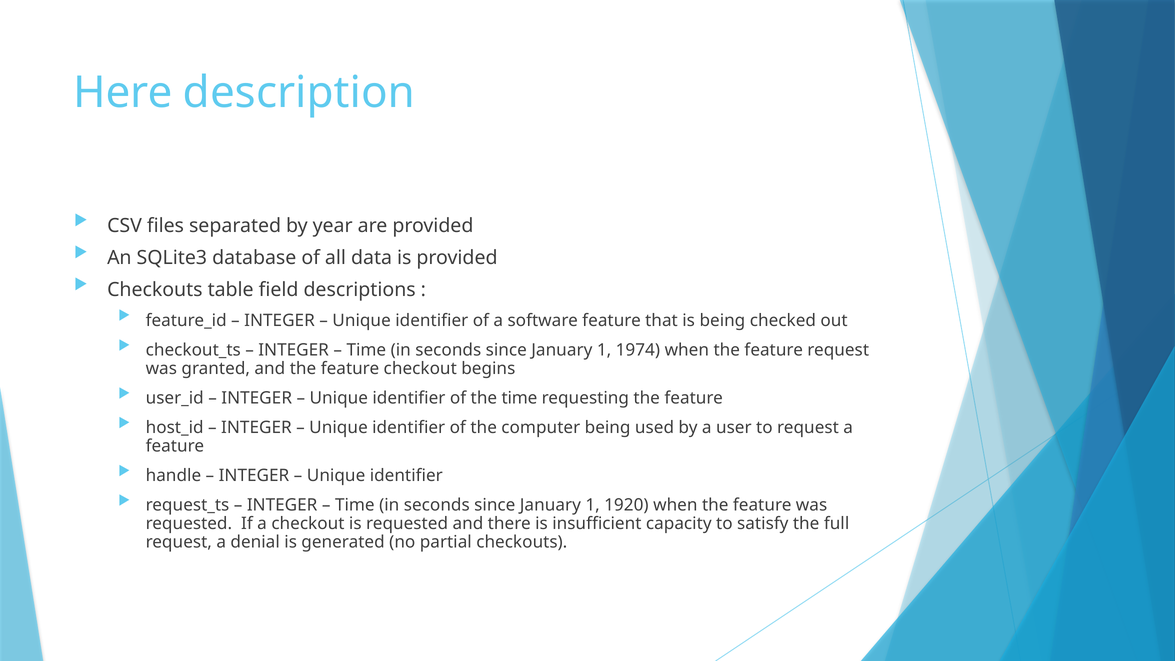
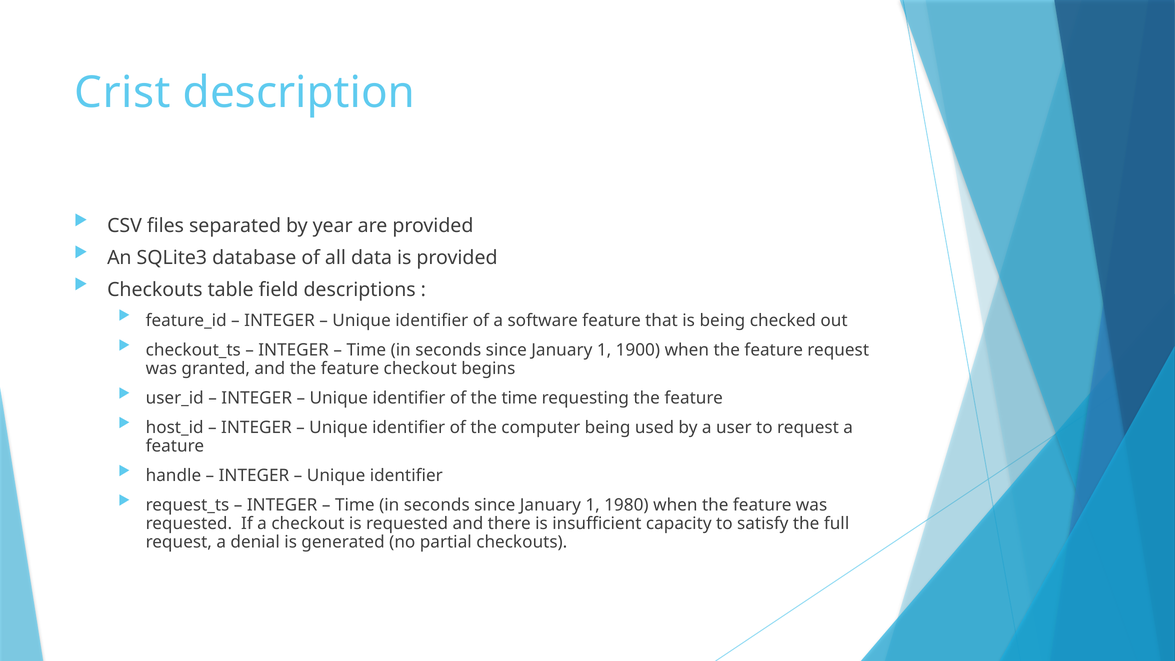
Here: Here -> Crist (123, 93)
1974: 1974 -> 1900 (638, 350)
1920: 1920 -> 1980 (626, 505)
